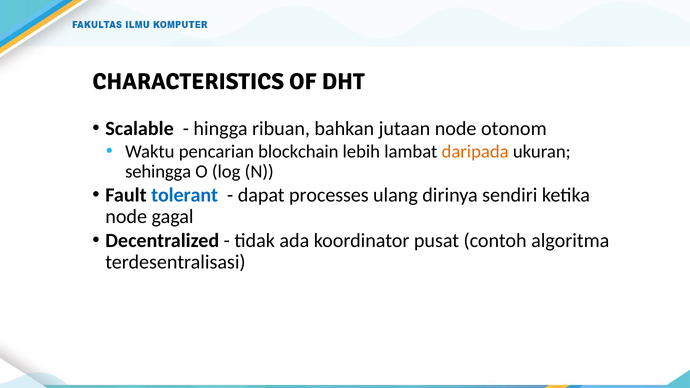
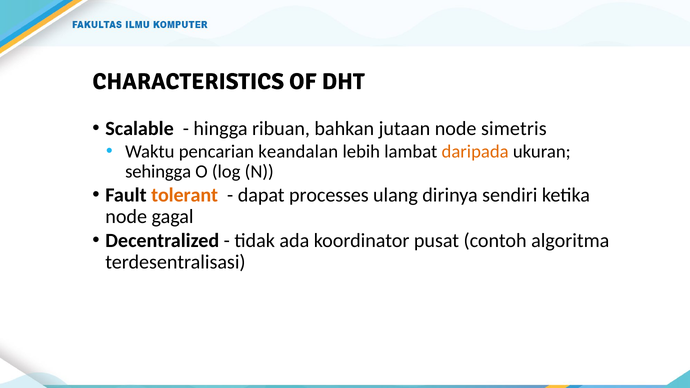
otonom: otonom -> simetris (514, 128)
blockchain: blockchain -> keandalan (298, 152)
tolerant colour: blue -> orange (185, 195)
